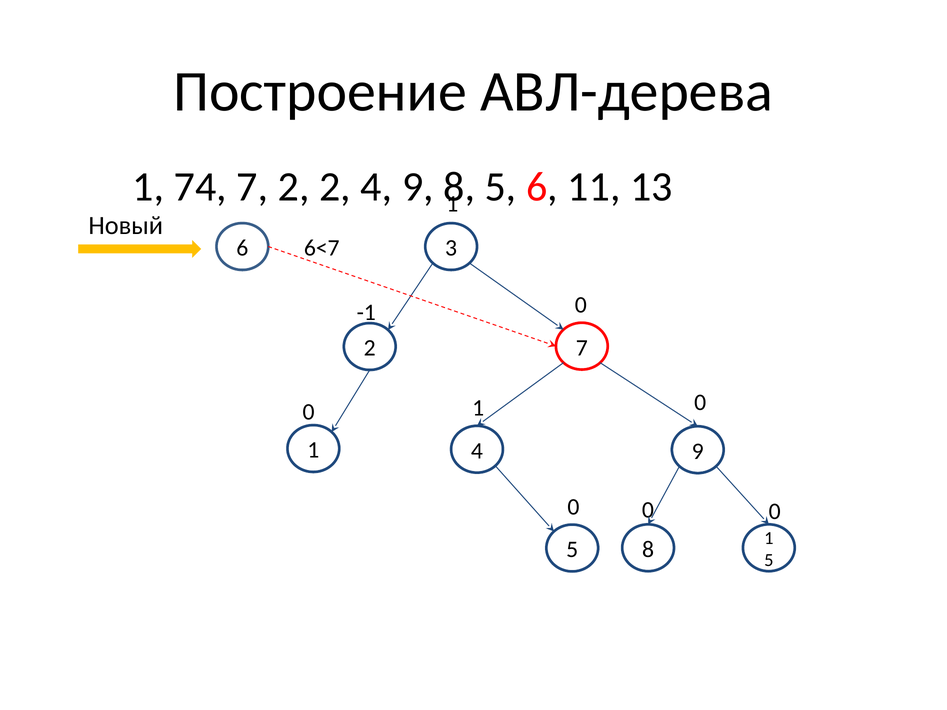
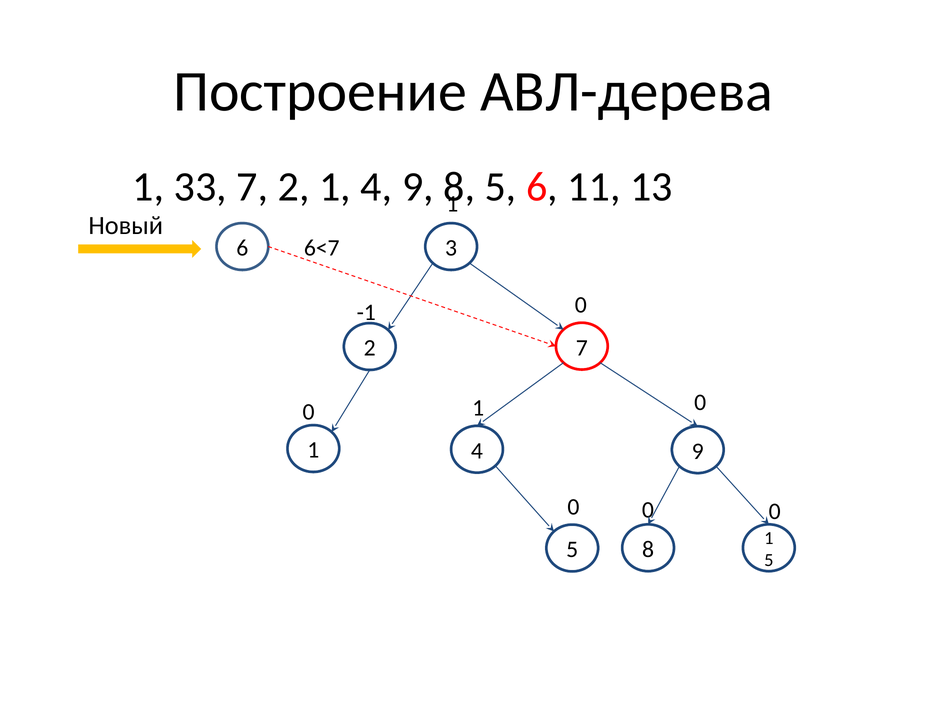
74: 74 -> 33 (200, 187)
2 2: 2 -> 1 (335, 187)
